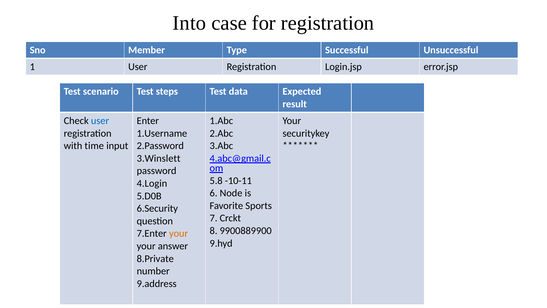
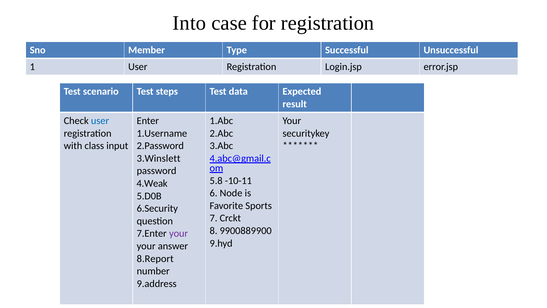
time: time -> class (94, 146)
4.Login: 4.Login -> 4.Weak (152, 183)
your colour: orange -> purple (179, 233)
8.Private: 8.Private -> 8.Report (155, 258)
